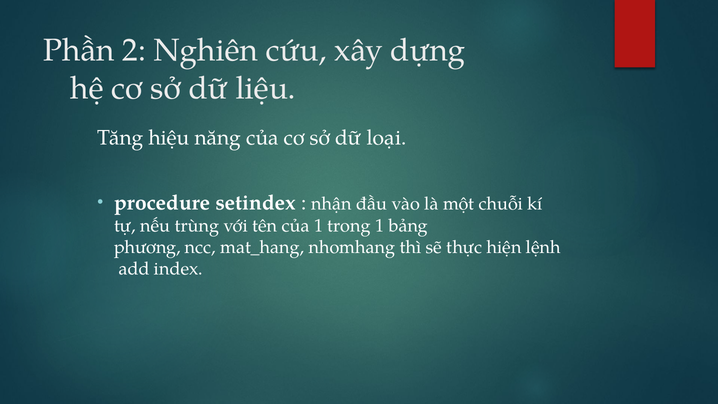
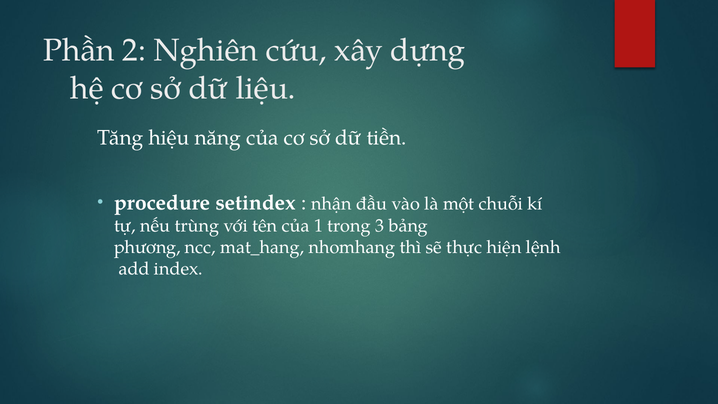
loại: loại -> tiền (387, 138)
trong 1: 1 -> 3 (380, 226)
